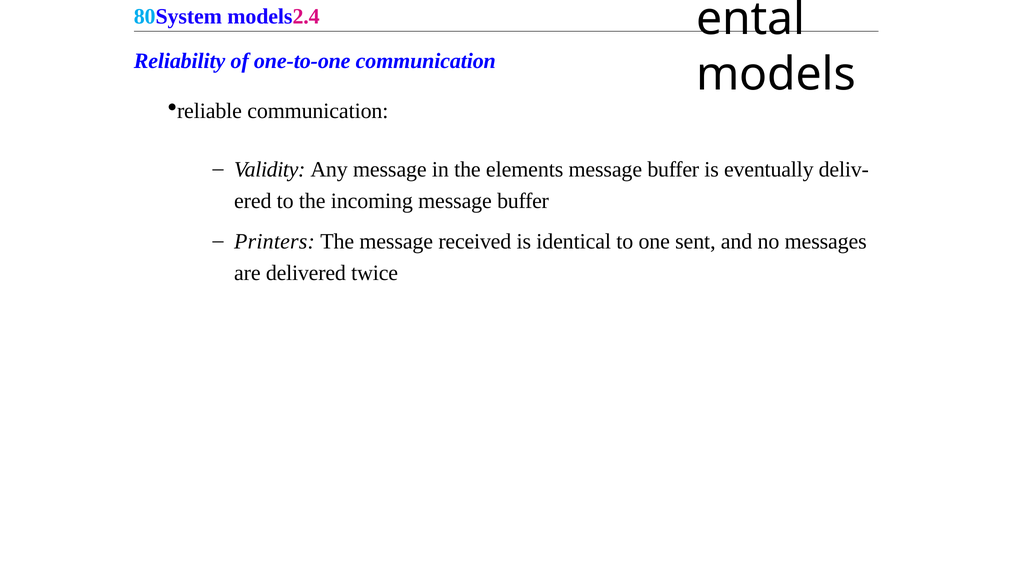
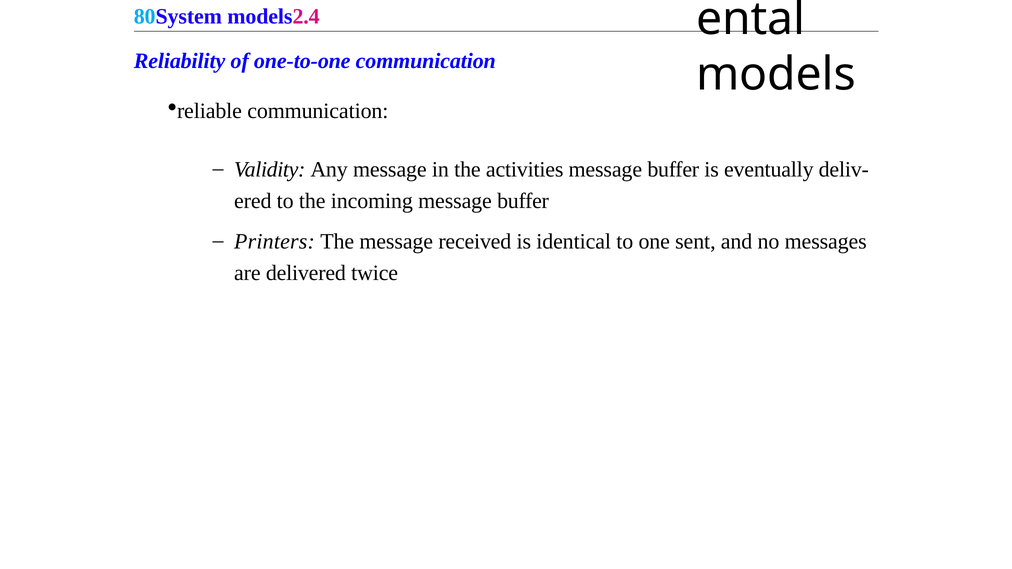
elements: elements -> activities (525, 170)
